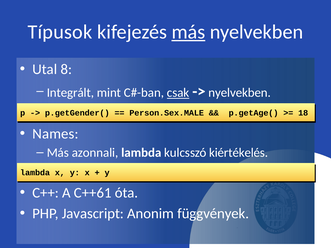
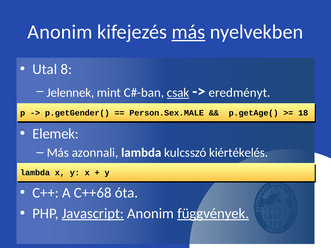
Típusok: Típusok -> Anonim (60, 32)
Integrált: Integrált -> Jelennek (70, 93)
nyelvekben: nyelvekben -> eredményt (239, 93)
Names: Names -> Elemek (56, 134)
C++61: C++61 -> C++68 (93, 193)
Javascript underline: none -> present (93, 214)
függvények underline: none -> present (213, 214)
